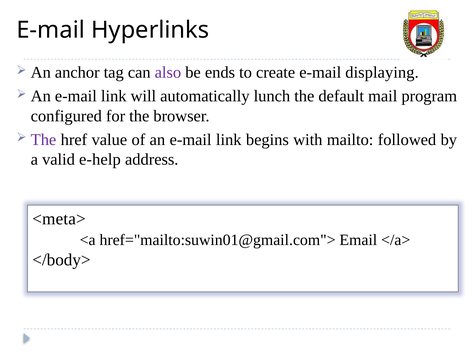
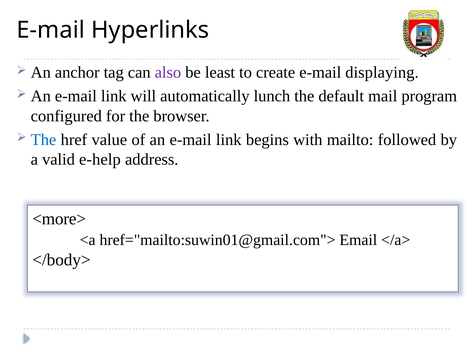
ends: ends -> least (220, 73)
The colour: purple -> blue (44, 140)
<meta>: <meta> -> <more> (59, 219)
